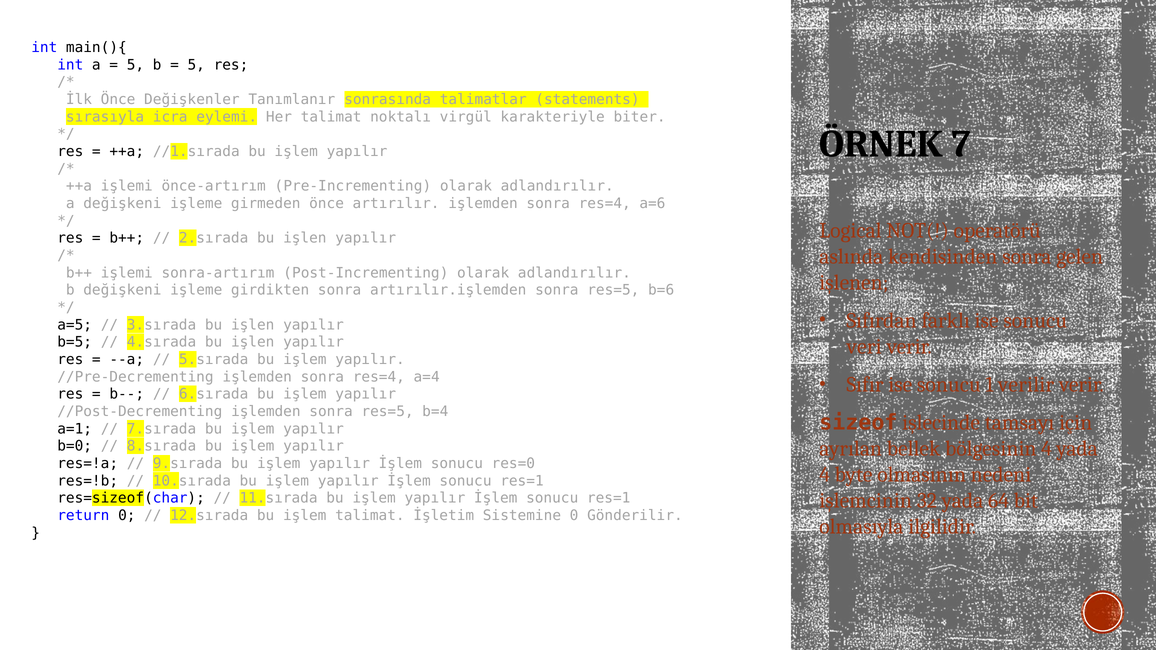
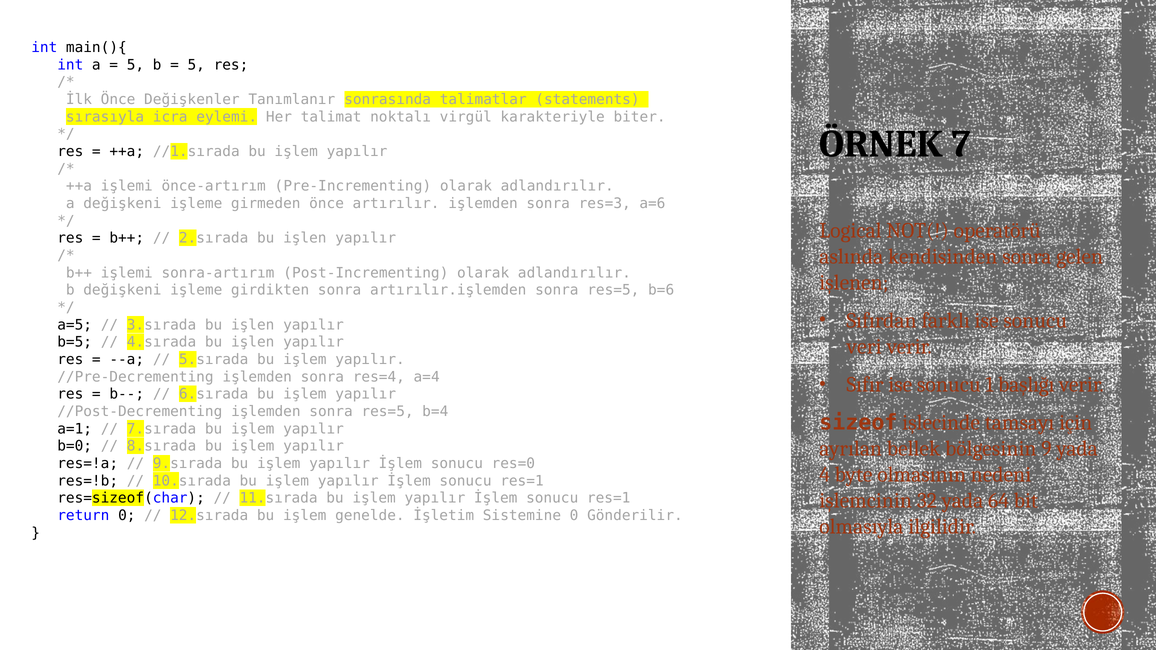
artırılır işlemden sonra res=4: res=4 -> res=3 (605, 204)
verilir: verilir -> başlığı (1026, 385)
bölgesinin 4: 4 -> 9 (1047, 449)
işlem talimat: talimat -> genelde (370, 516)
